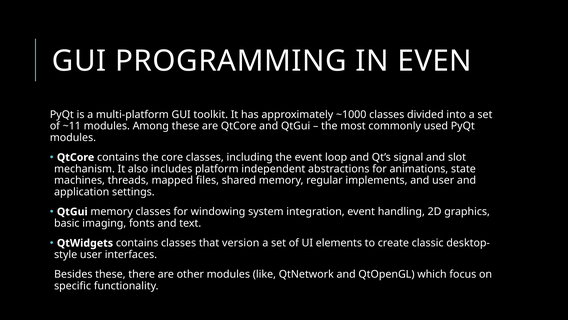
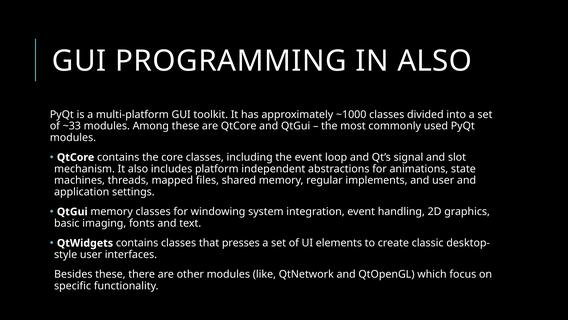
IN EVEN: EVEN -> ALSO (435, 61)
~11: ~11 -> ~33 (72, 126)
version: version -> presses (241, 243)
